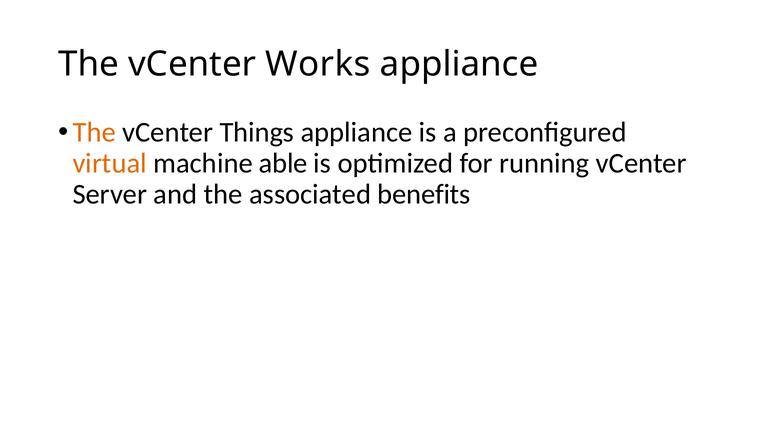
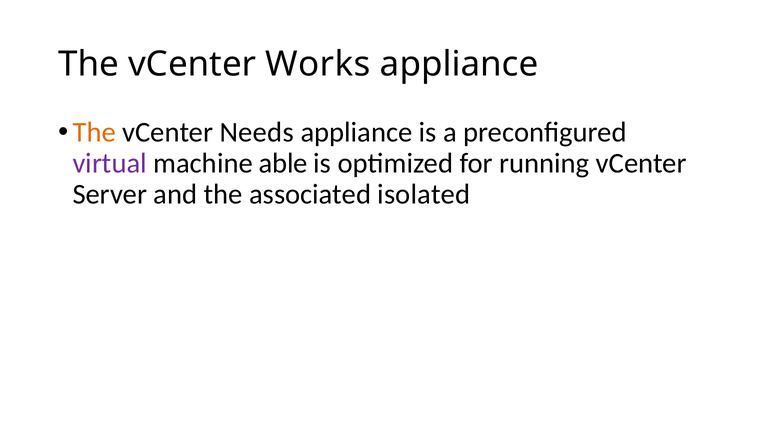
Things: Things -> Needs (257, 133)
virtual colour: orange -> purple (110, 164)
benefits: benefits -> isolated (424, 194)
